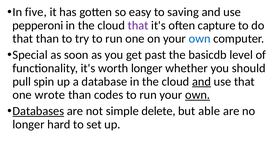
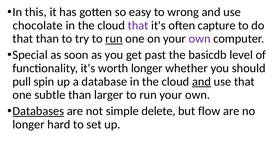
five: five -> this (36, 12)
saving: saving -> wrong (183, 12)
pepperoni: pepperoni -> chocolate (38, 25)
run underline: none -> present (114, 39)
own colour: blue -> purple (200, 39)
wrote: wrote -> subtle (50, 95)
codes: codes -> larger (109, 95)
own underline: present -> none (198, 95)
able: able -> flow (209, 111)
